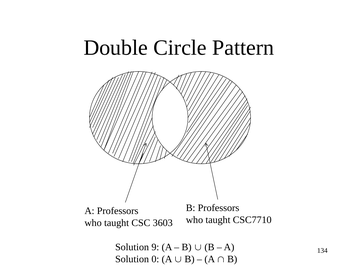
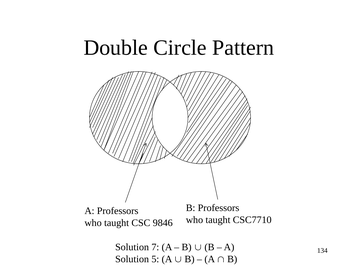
3603: 3603 -> 9846 (163, 223)
9: 9 -> 7 (155, 248)
0: 0 -> 5 (155, 259)
